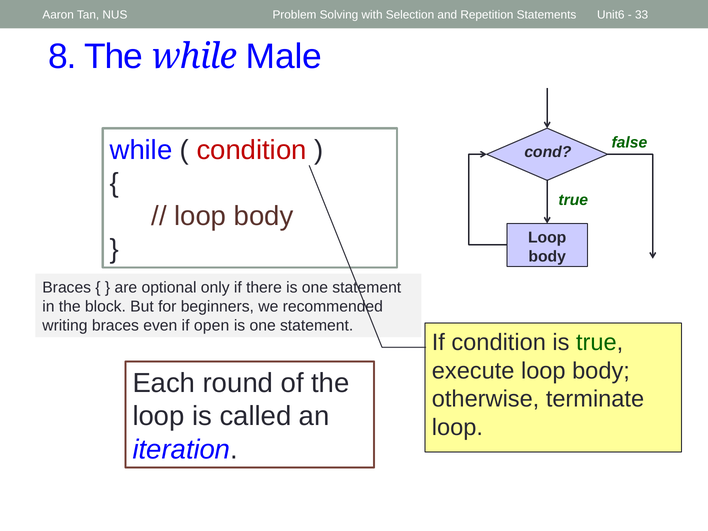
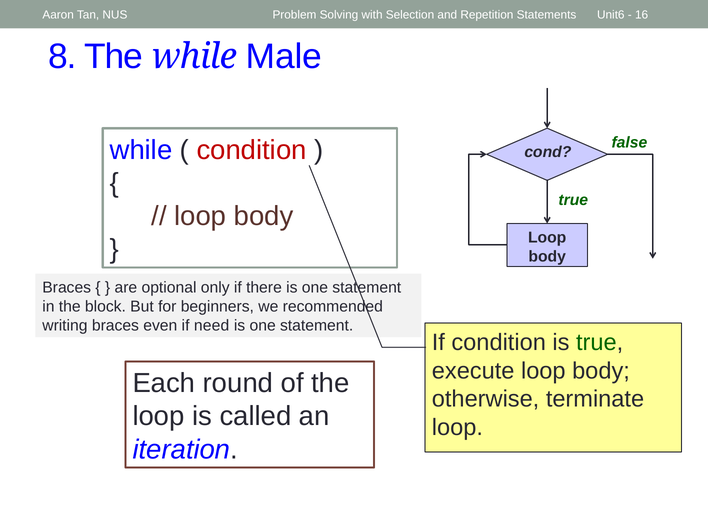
33: 33 -> 16 (642, 15)
open: open -> need (212, 325)
